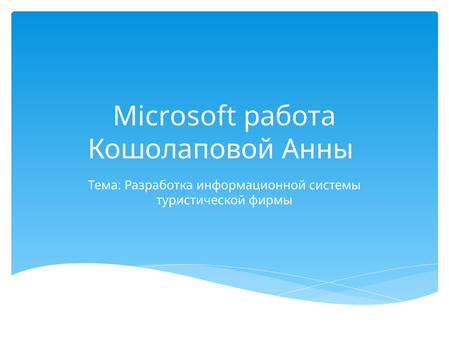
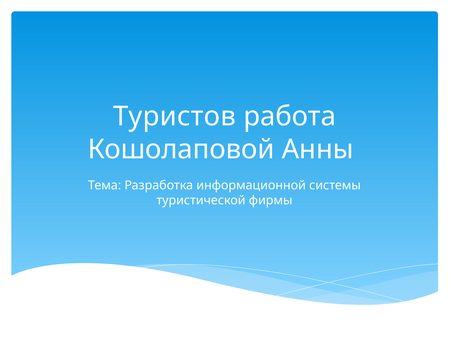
Microsoft: Microsoft -> Туристов (175, 116)
